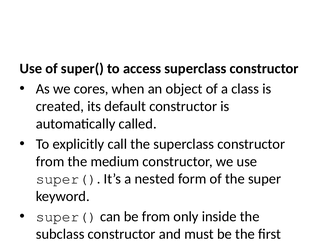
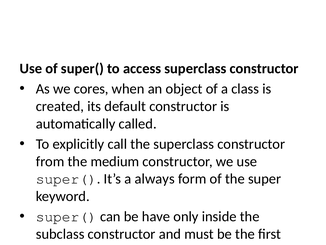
nested: nested -> always (155, 179)
be from: from -> have (156, 216)
